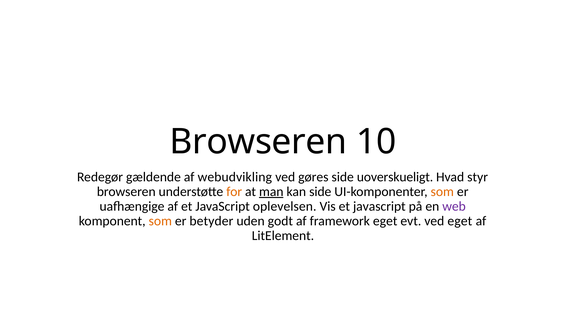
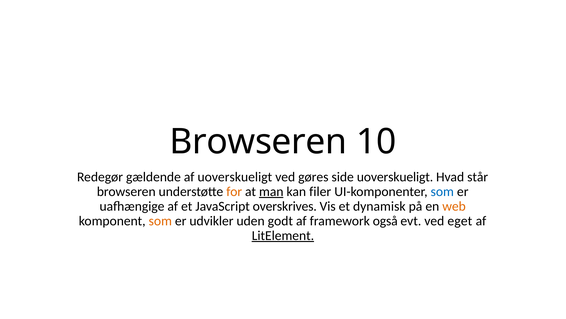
af webudvikling: webudvikling -> uoverskueligt (235, 177)
styr: styr -> står (478, 177)
kan side: side -> filer (320, 191)
som colour: orange -> blue (442, 191)
oplevelsen: oplevelsen -> overskrives (285, 206)
Vis et javascript: javascript -> dynamisk (379, 206)
web colour: purple -> orange (454, 206)
betyder: betyder -> udvikler (211, 221)
framework eget: eget -> også (385, 221)
LitElement underline: none -> present (283, 235)
